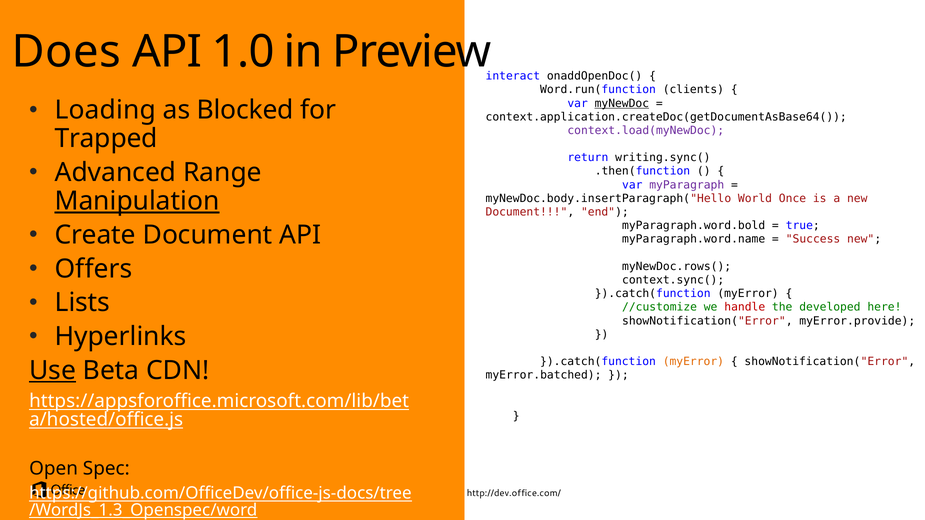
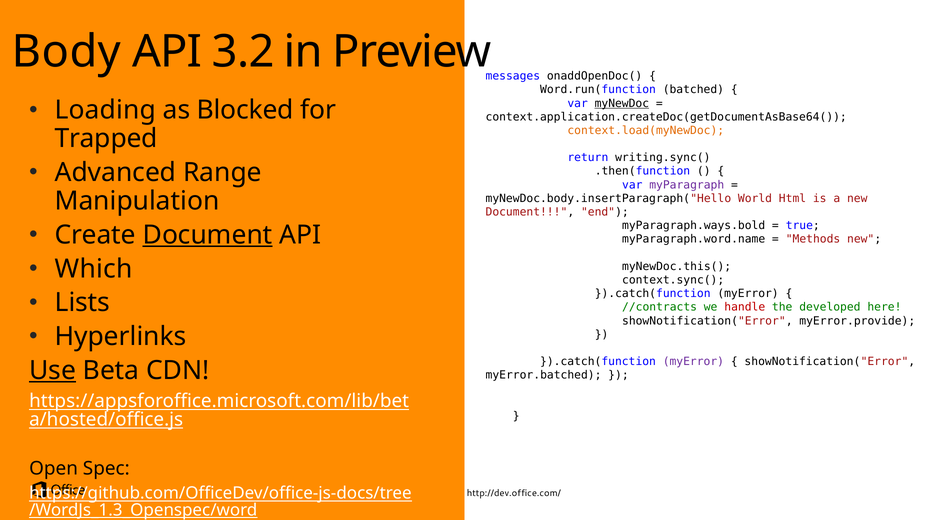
Does: Does -> Body (66, 52)
1.0: 1.0 -> 3.2 (243, 52)
interact: interact -> messages (513, 76)
clients: clients -> batched (693, 90)
context.load(myNewDoc colour: purple -> orange (646, 131)
Once: Once -> Html (792, 199)
Manipulation underline: present -> none (137, 201)
myParagraph.word.bold: myParagraph.word.bold -> myParagraph.ways.bold (694, 226)
Document underline: none -> present (208, 235)
Success: Success -> Methods (813, 239)
Offers: Offers -> Which (94, 269)
myNewDoc.rows(: myNewDoc.rows( -> myNewDoc.this( (677, 267)
//customize: //customize -> //contracts (660, 307)
myError colour: orange -> purple (693, 362)
